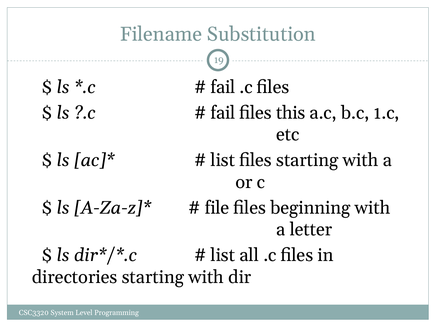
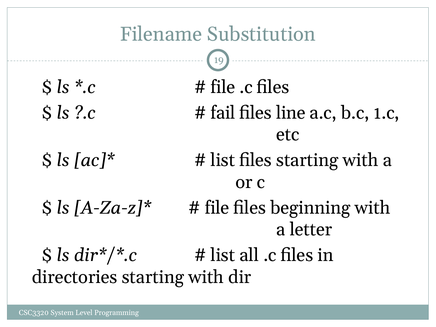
fail: fail -> file (223, 87)
this: this -> line (291, 113)
